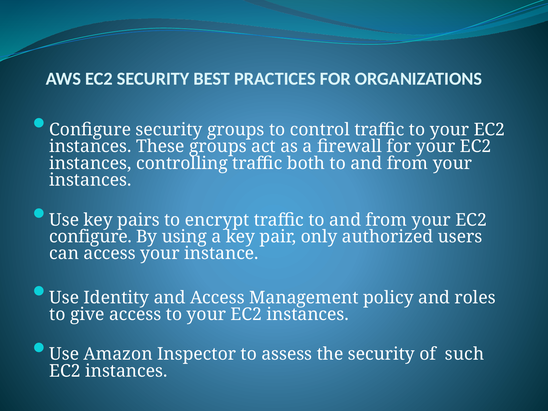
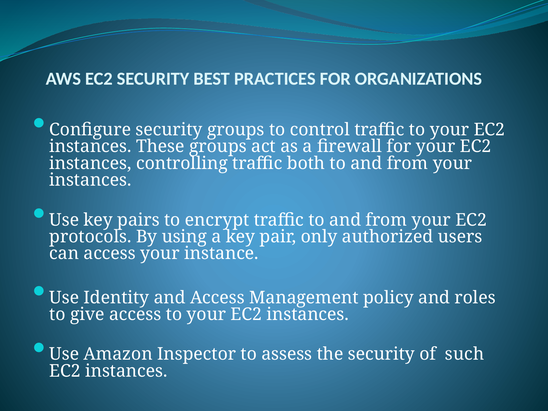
configure: configure -> protocols (90, 237)
